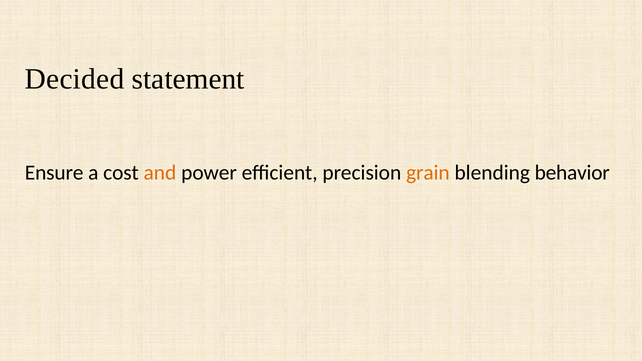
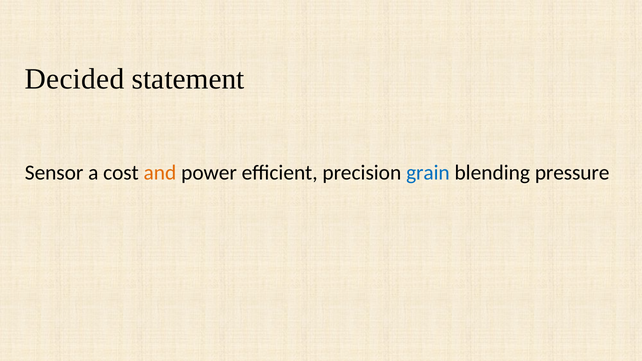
Ensure: Ensure -> Sensor (54, 173)
grain colour: orange -> blue (428, 173)
behavior: behavior -> pressure (572, 173)
